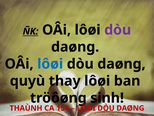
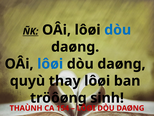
dòu colour: purple -> blue (118, 30)
